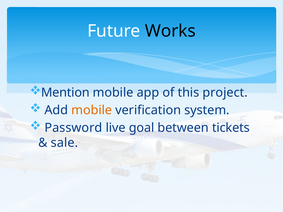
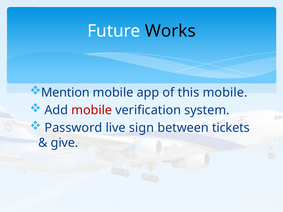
this project: project -> mobile (225, 93)
mobile colour: orange -> red (92, 110)
goal: goal -> sign (141, 128)
sale: sale -> give (65, 143)
